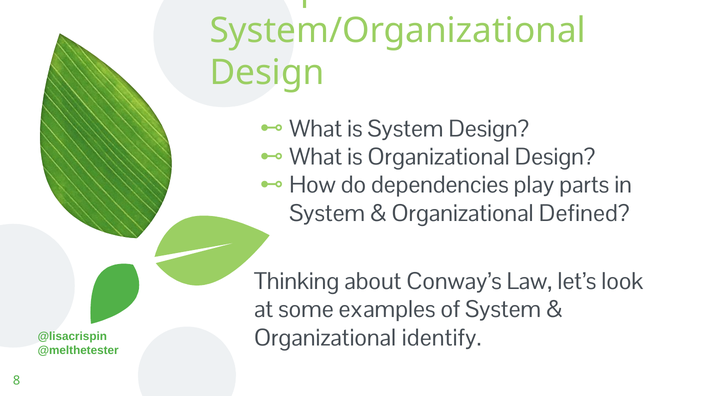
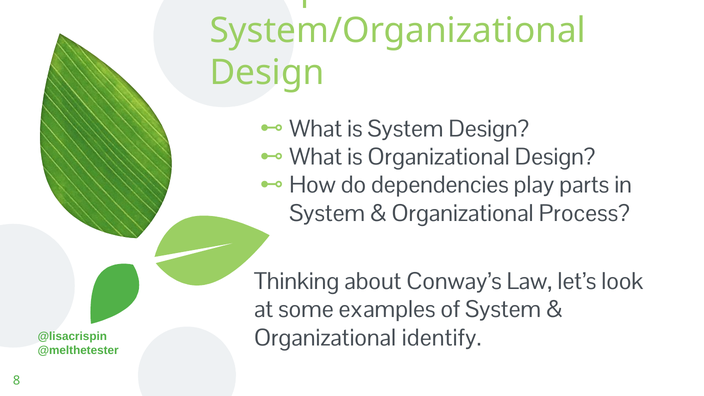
Defined: Defined -> Process (584, 213)
